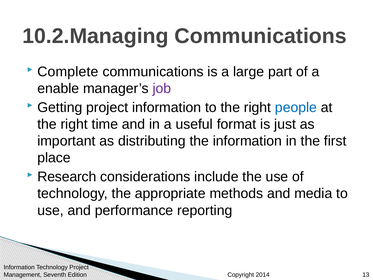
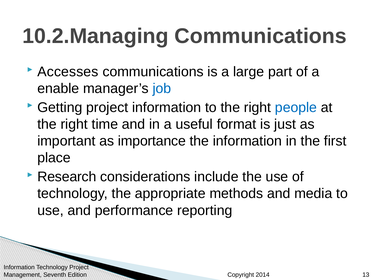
Complete: Complete -> Accesses (68, 72)
job colour: purple -> blue (162, 88)
distributing: distributing -> importance (152, 141)
